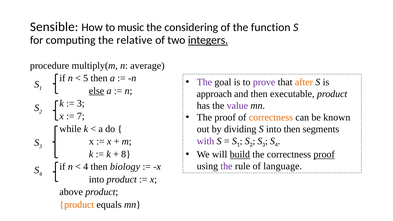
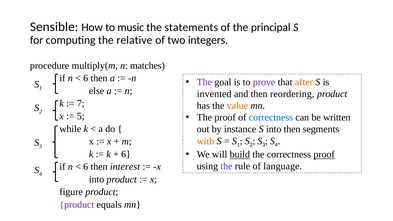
considering: considering -> statements (191, 27)
function: function -> principal (271, 27)
integers underline: present -> none (208, 40)
average: average -> matches (147, 66)
5: 5 -> 6 (86, 78)
else underline: present -> none (97, 91)
approach: approach -> invented (214, 94)
executable: executable -> reordering (292, 94)
3: 3 -> 7 (81, 104)
value colour: purple -> orange (237, 106)
7: 7 -> 5 (81, 116)
correctness colour: orange -> blue (271, 117)
known: known -> written (337, 117)
dividing: dividing -> instance (240, 129)
with colour: purple -> orange (205, 141)
8: 8 -> 6 (126, 154)
4: 4 -> 6 (86, 167)
biology: biology -> interest (125, 167)
above: above -> figure (71, 192)
product colour: orange -> purple (77, 205)
